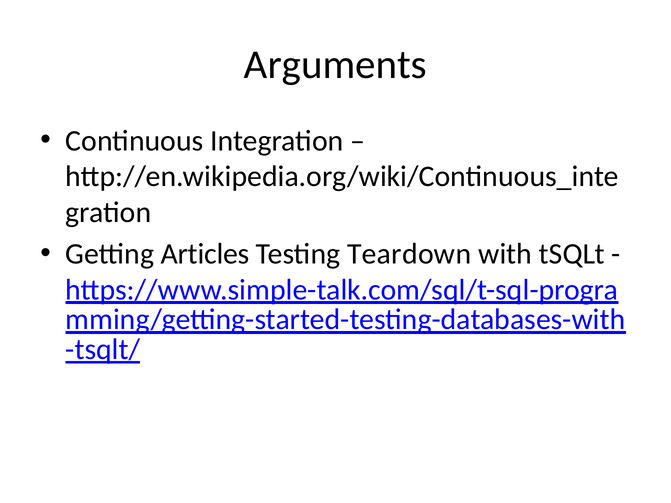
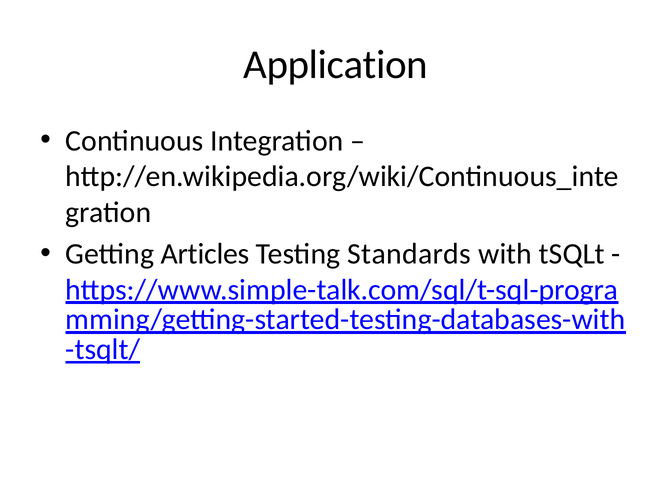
Arguments: Arguments -> Application (336, 65)
Teardown: Teardown -> Standards (409, 254)
